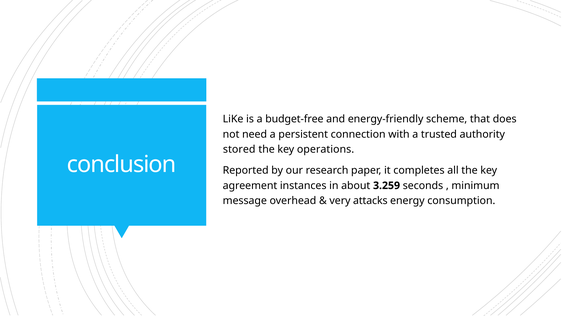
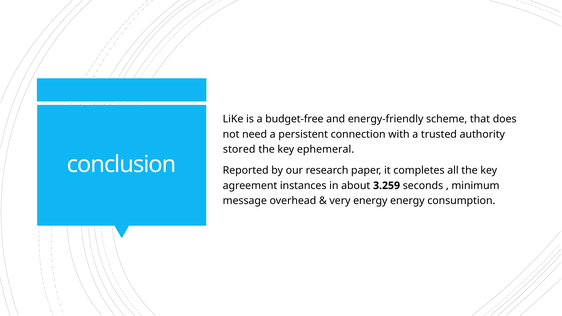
operations: operations -> ephemeral (326, 149)
very attacks: attacks -> energy (370, 201)
